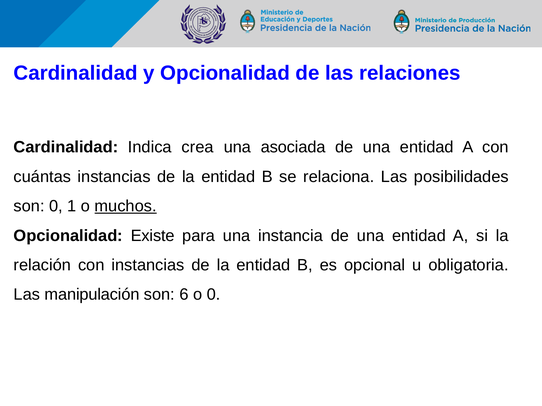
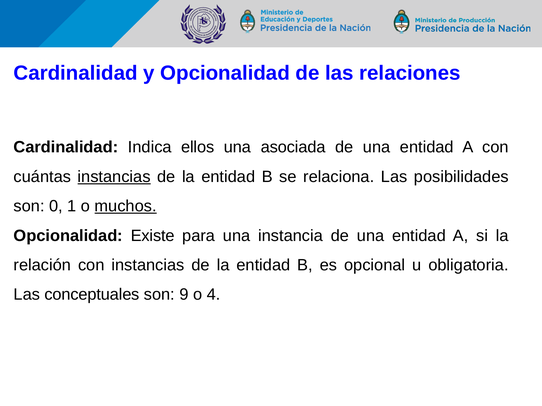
crea: crea -> ellos (198, 147)
instancias underline: none -> present (114, 177)
manipulación: manipulación -> conceptuales (92, 295)
6: 6 -> 9 (184, 295)
o 0: 0 -> 4 (214, 295)
